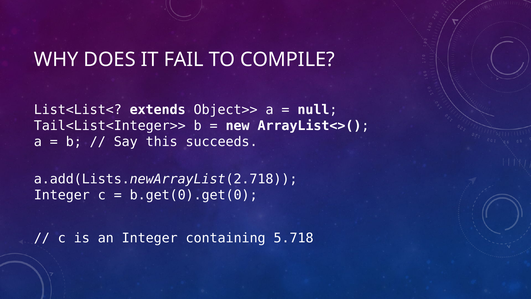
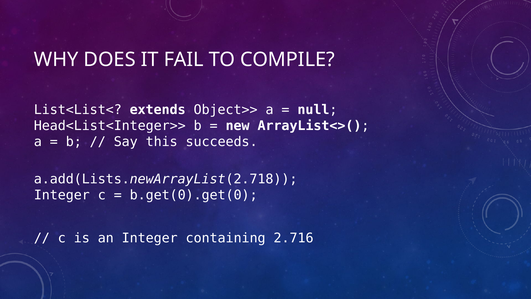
Tail<List<Integer>>: Tail<List<Integer>> -> Head<List<Integer>> (110, 126)
5.718: 5.718 -> 2.716 (294, 238)
